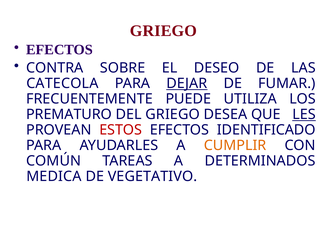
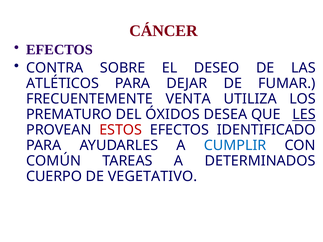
GRIEGO: GRIEGO -> CÁNCER (164, 31)
CATECOLA: CATECOLA -> ATLÉTICOS (63, 84)
DEJAR underline: present -> none (187, 84)
PUEDE: PUEDE -> VENTA (188, 99)
DEL GRIEGO: GRIEGO -> ÓXIDOS (173, 115)
CUMPLIR colour: orange -> blue (235, 146)
MEDICA: MEDICA -> CUERPO (54, 177)
